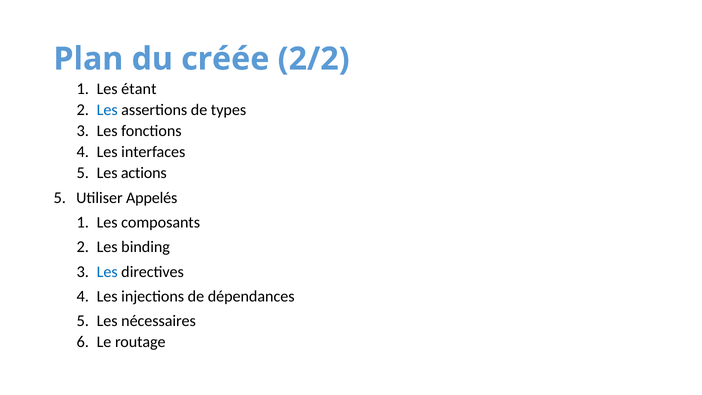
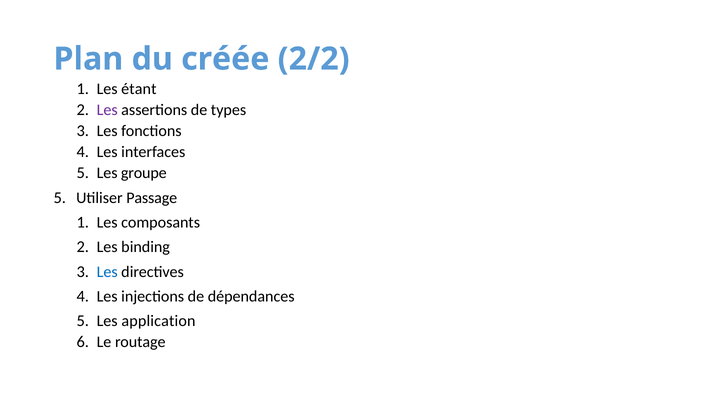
Les colour: blue -> purple (107, 110)
actions: actions -> groupe (144, 173)
Appelés: Appelés -> Passage (152, 198)
nécessaires: nécessaires -> application (158, 321)
